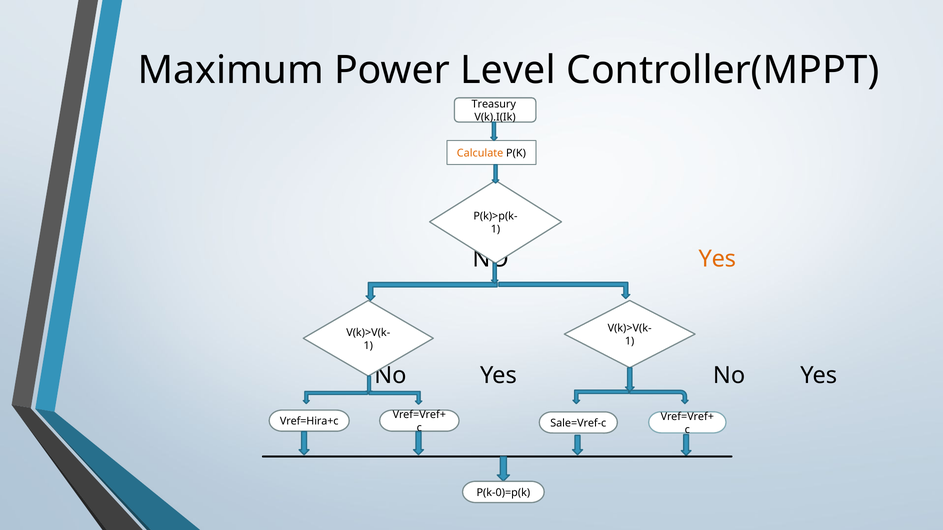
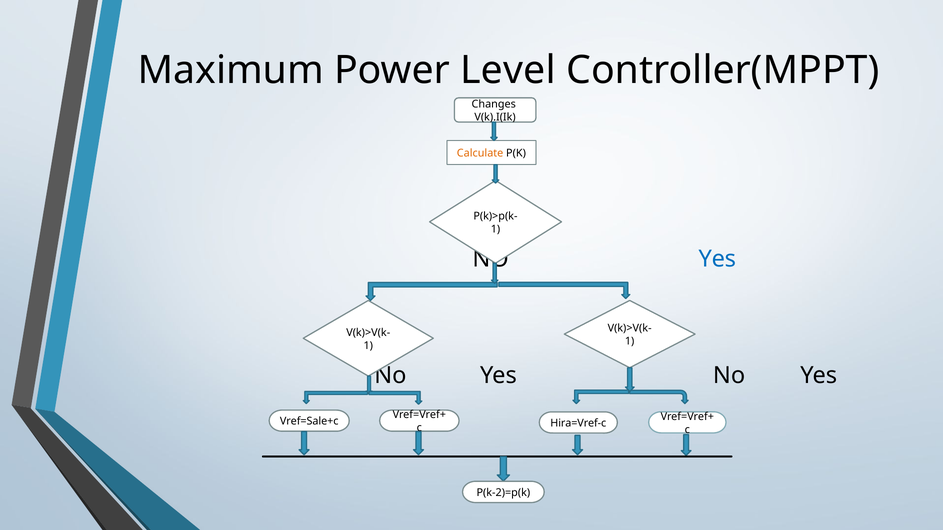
Treasury: Treasury -> Changes (494, 104)
Yes colour: orange -> blue (717, 259)
Vref=Hira+c: Vref=Hira+c -> Vref=Sale+c (309, 422)
Sale=Vref-c: Sale=Vref-c -> Hira=Vref-c (578, 424)
P(k-0)=p(k: P(k-0)=p(k -> P(k-2)=p(k (503, 493)
